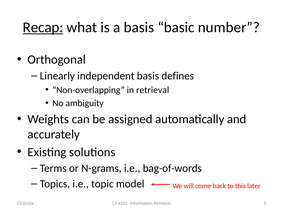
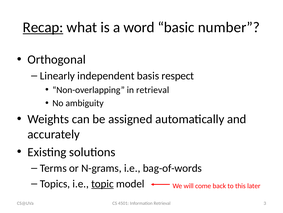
a basis: basis -> word (139, 27)
defines: defines -> respect (178, 76)
topic underline: none -> present (102, 183)
